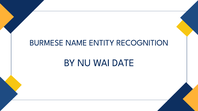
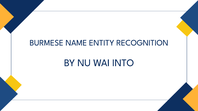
DATE: DATE -> INTO (123, 63)
